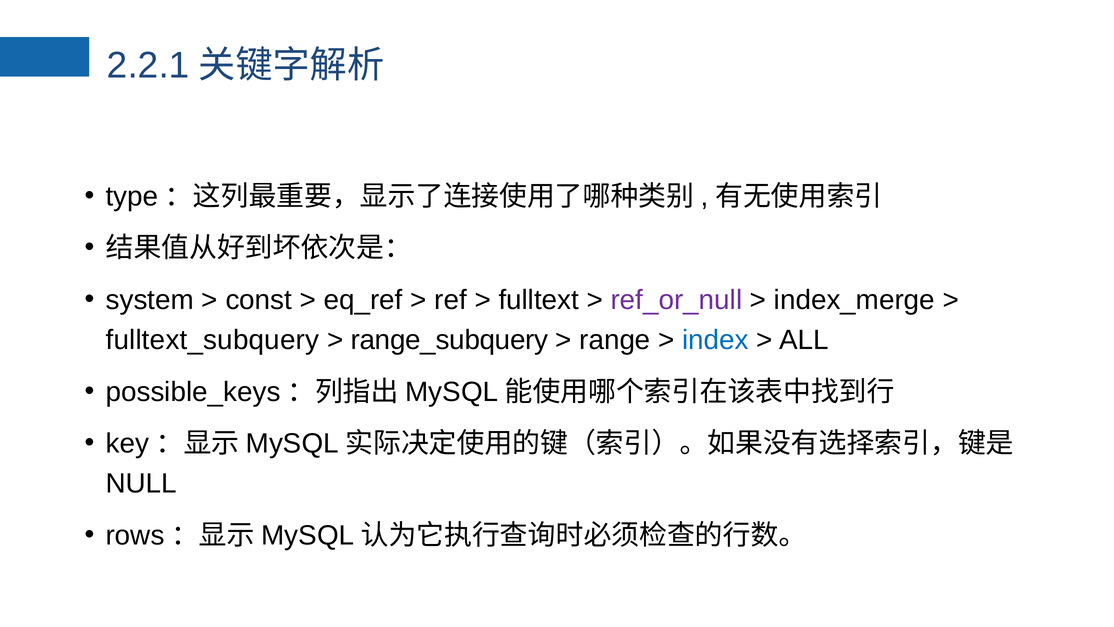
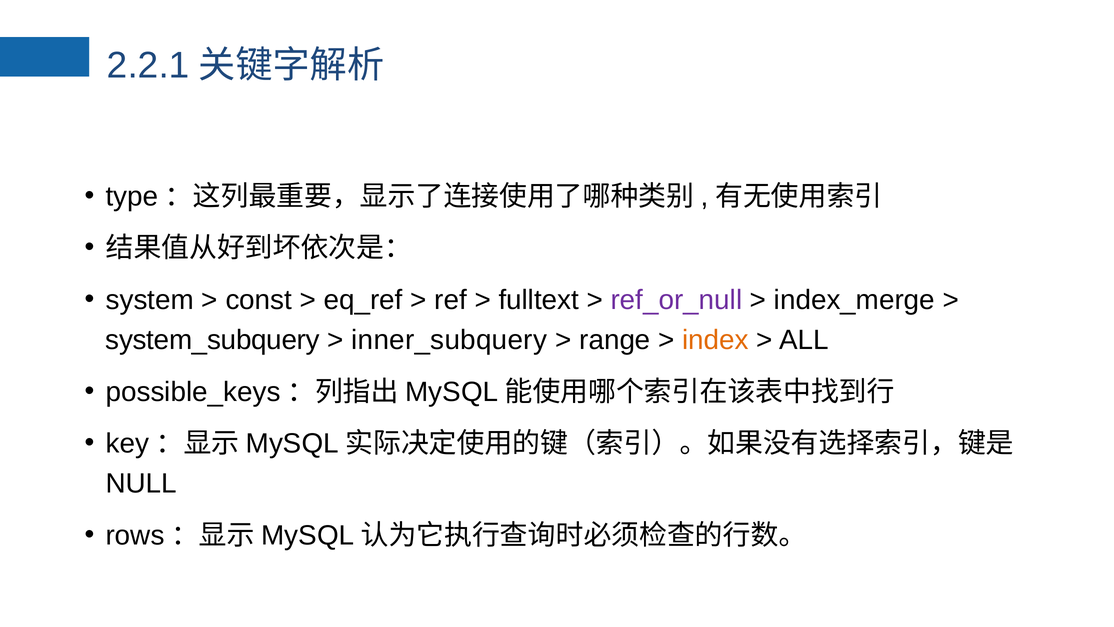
fulltext_subquery: fulltext_subquery -> system_subquery (213, 340)
range_subquery: range_subquery -> inner_subquery (449, 340)
index colour: blue -> orange (715, 340)
